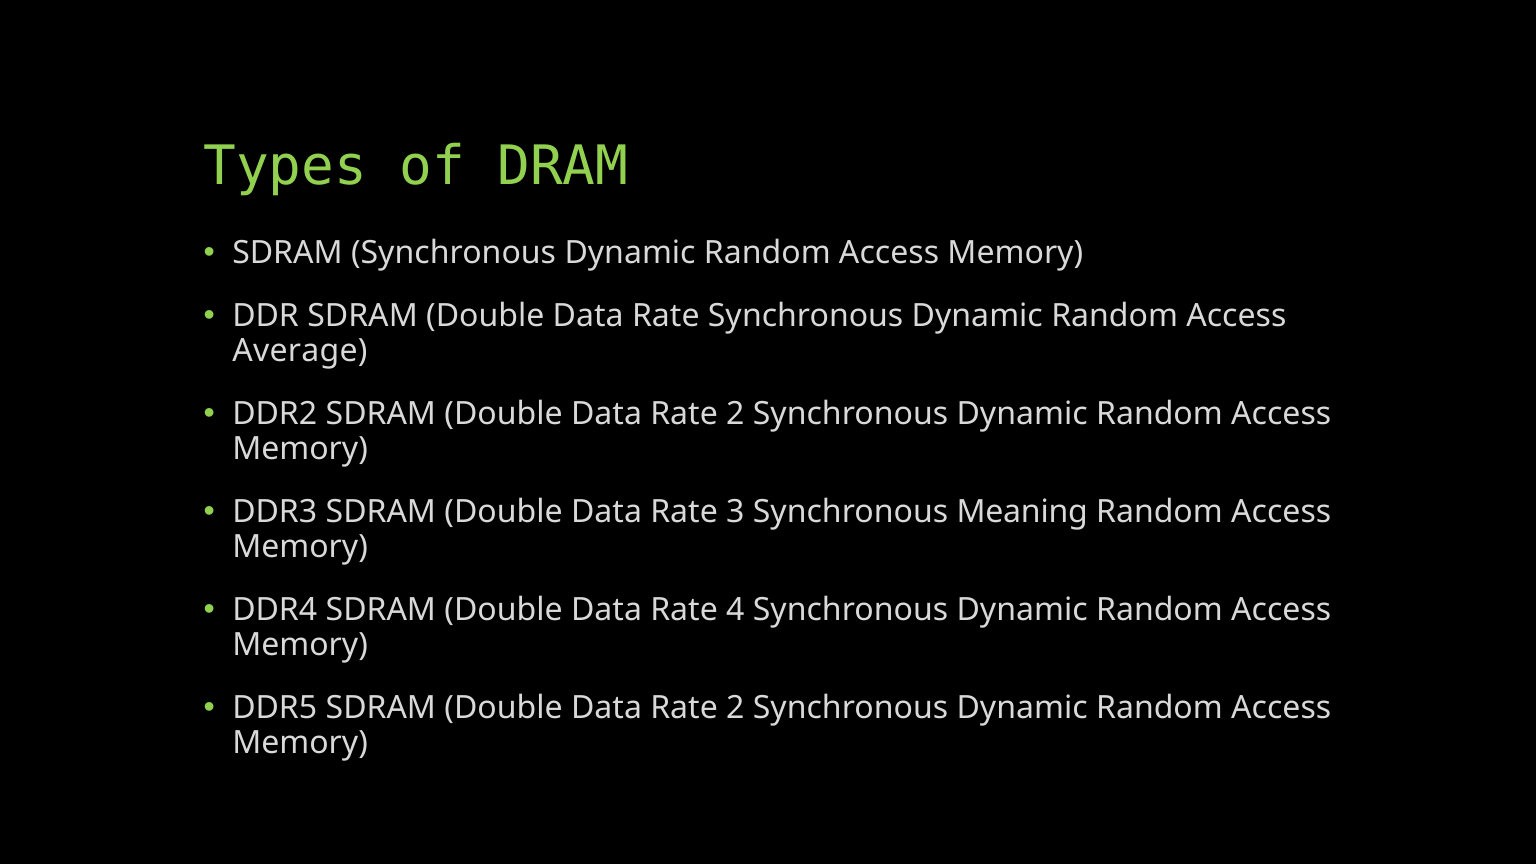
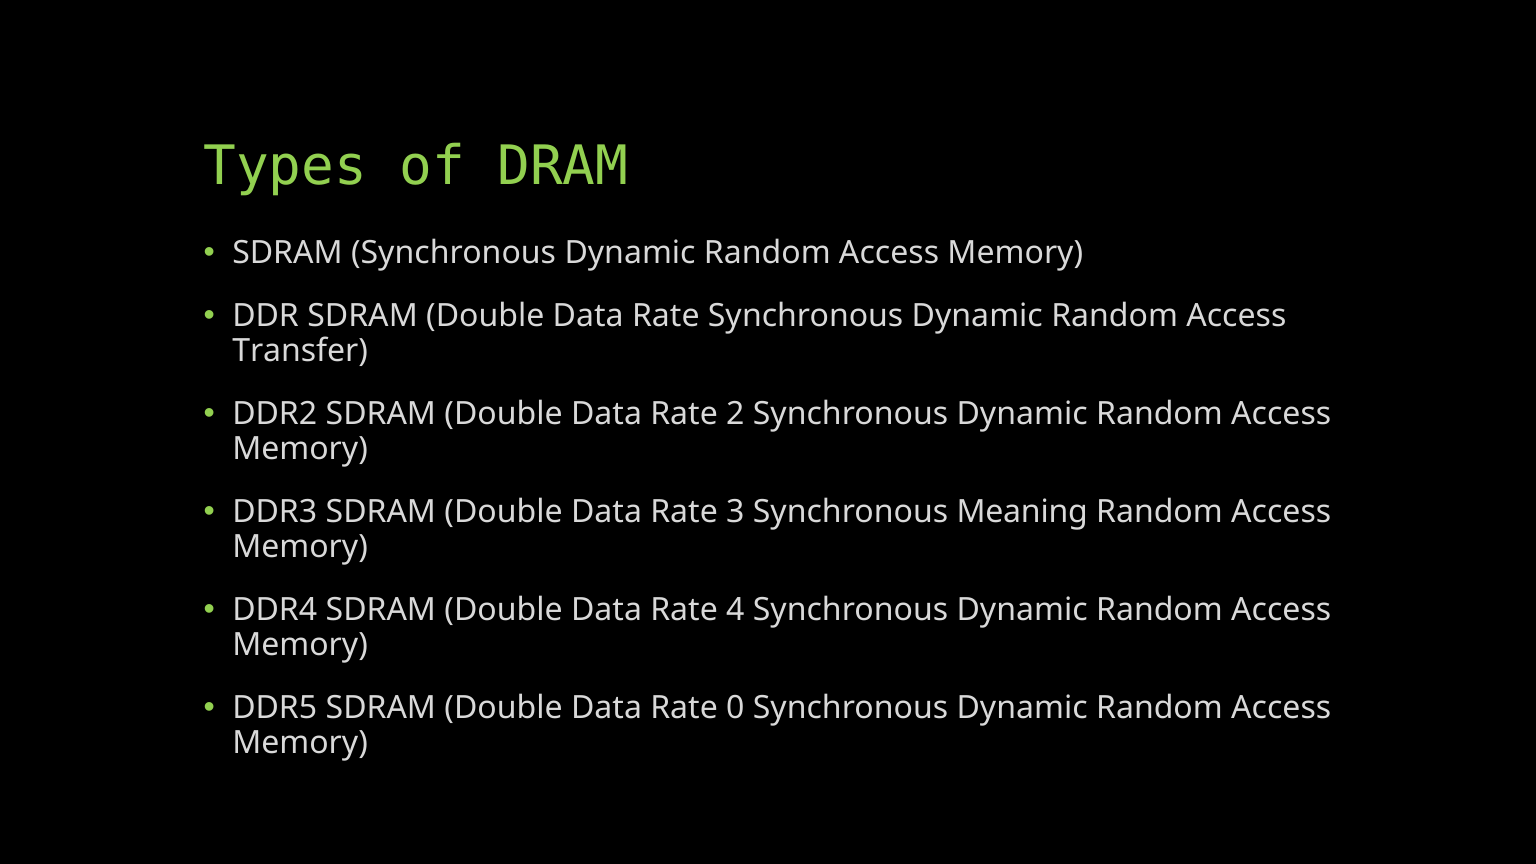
Average: Average -> Transfer (300, 351)
2: 2 -> 0 (735, 708)
